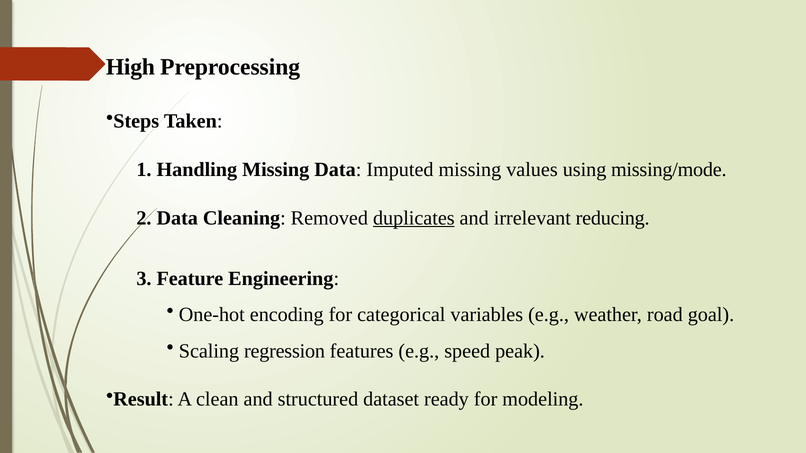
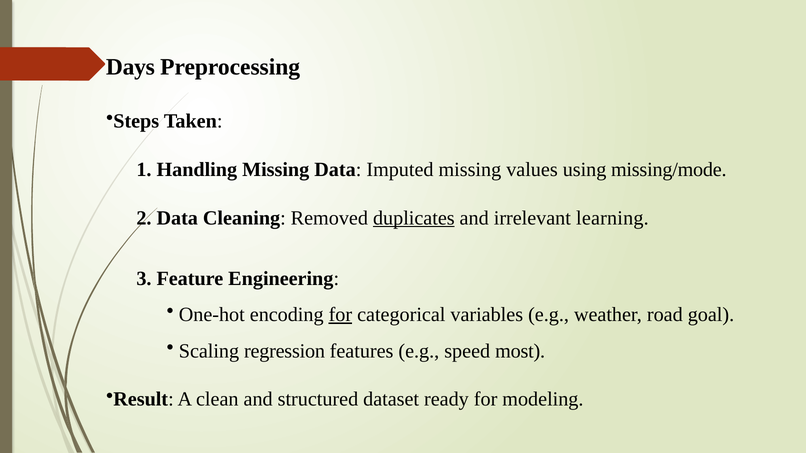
High: High -> Days (130, 67)
reducing: reducing -> learning (612, 218)
for underline: none -> present (340, 315)
peak: peak -> most (520, 351)
